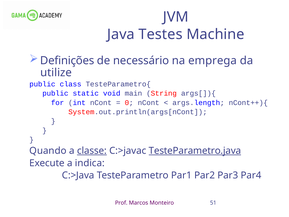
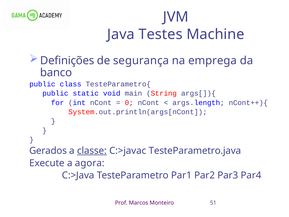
necessário: necessário -> segurança (141, 60)
utilize: utilize -> banco (56, 73)
Quando: Quando -> Gerados (48, 151)
TesteParametro.java underline: present -> none (195, 151)
indica: indica -> agora (90, 163)
